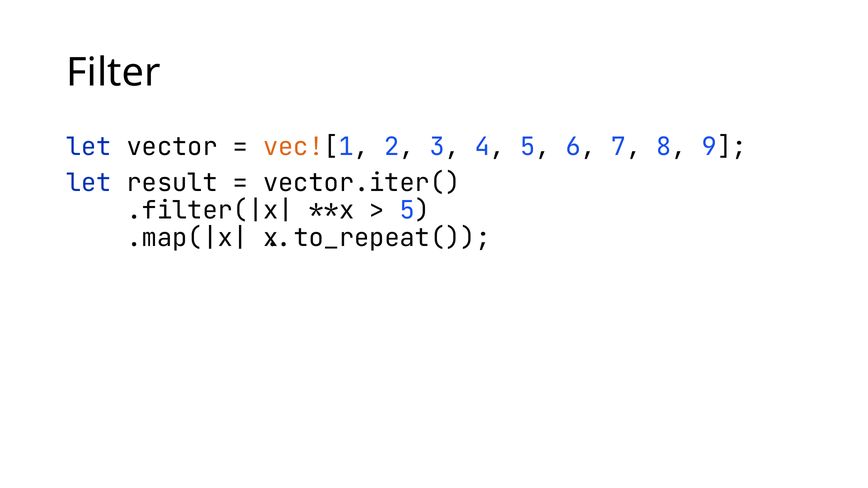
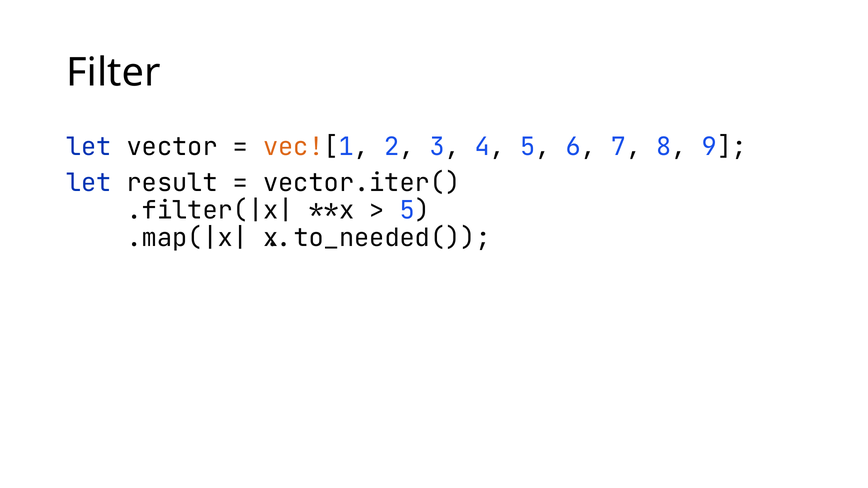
x.to_repeat(: x.to_repeat( -> x.to_needed( (377, 238)
